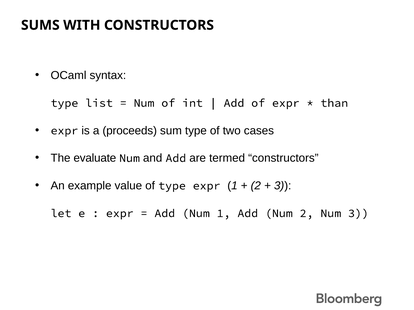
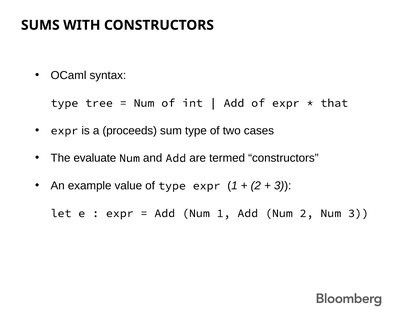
list: list -> tree (99, 103)
than: than -> that (334, 103)
